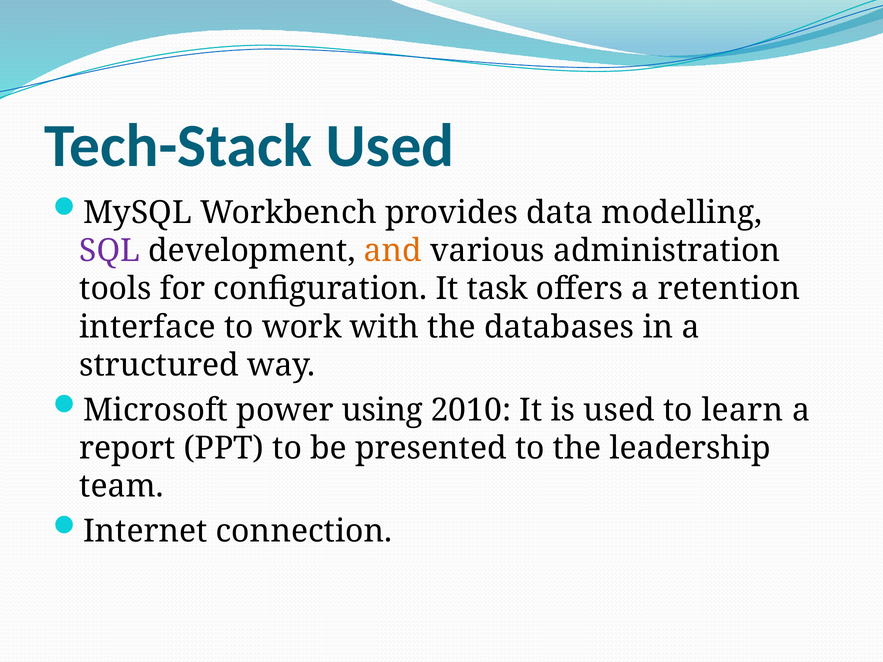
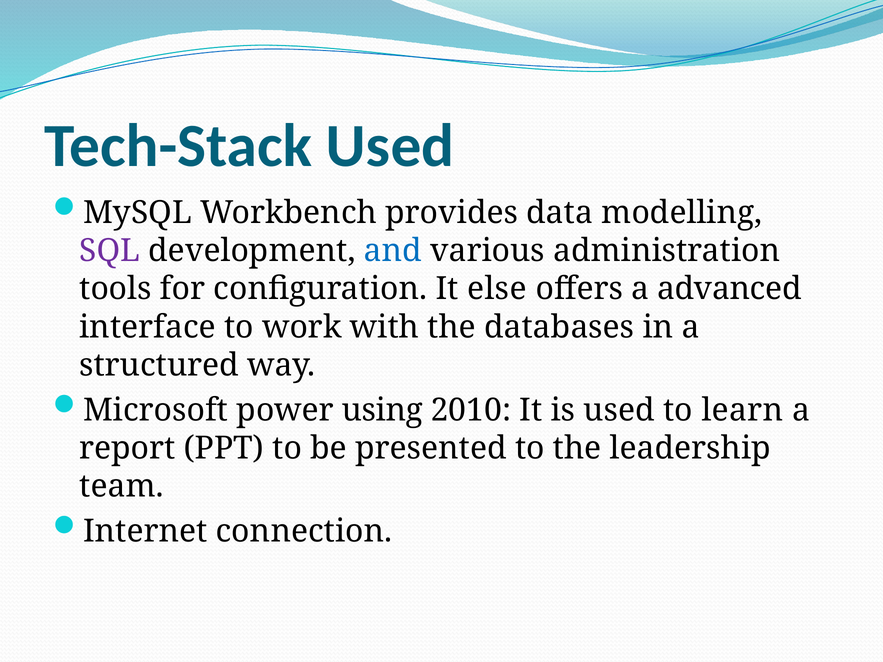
and colour: orange -> blue (393, 251)
task: task -> else (497, 289)
retention: retention -> advanced (729, 289)
